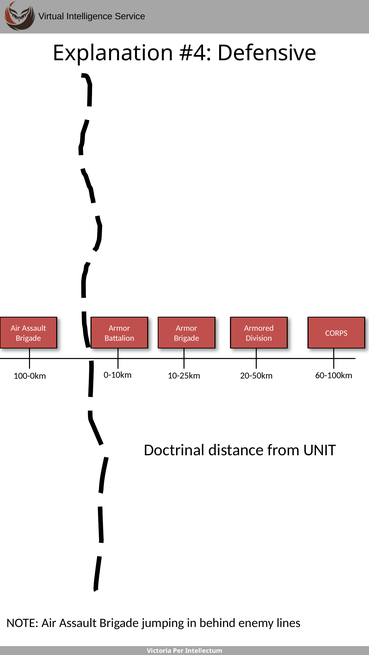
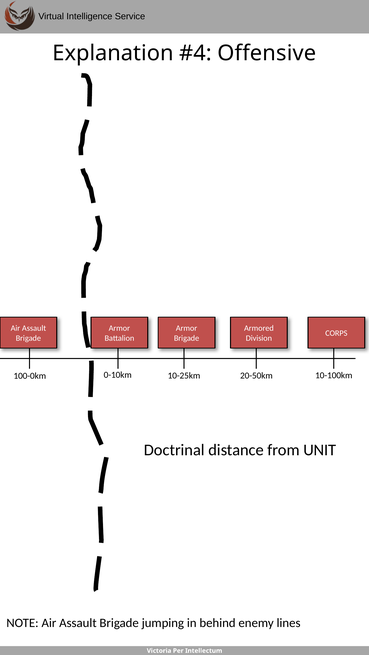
Defensive: Defensive -> Offensive (267, 53)
60-100km: 60-100km -> 10-100km (334, 376)
